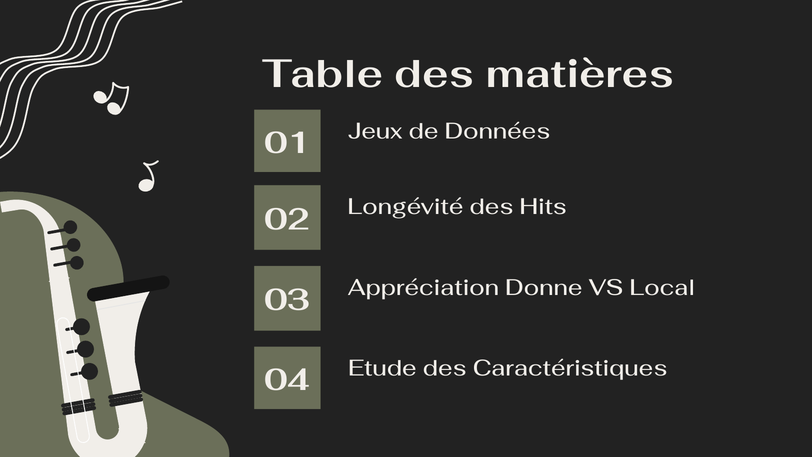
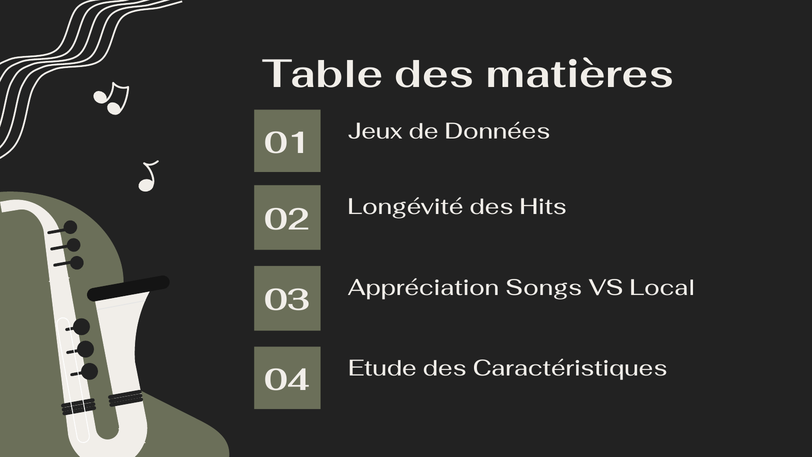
Donne: Donne -> Songs (544, 287)
